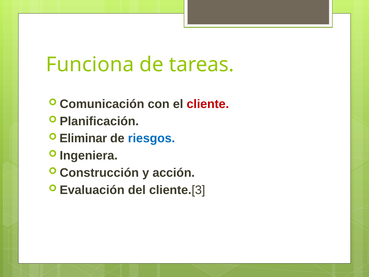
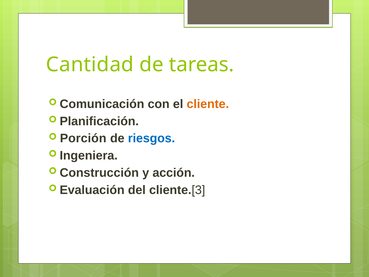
Funciona: Funciona -> Cantidad (90, 65)
cliente colour: red -> orange (208, 104)
Eliminar: Eliminar -> Porción (83, 138)
